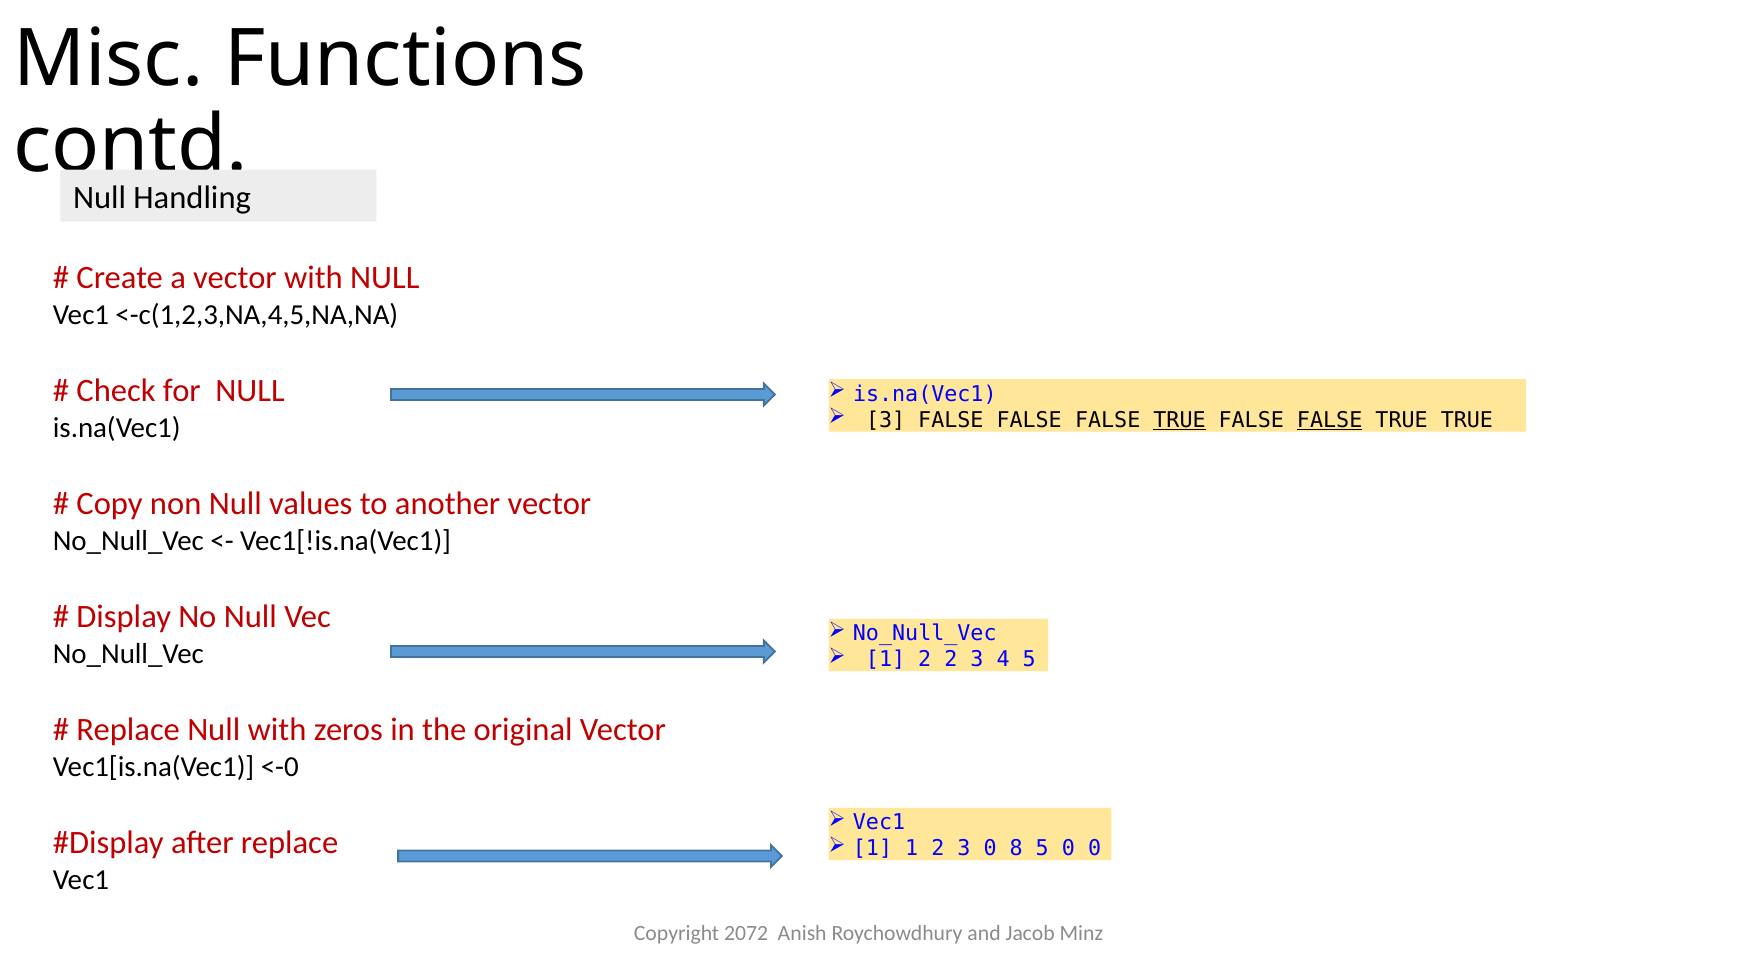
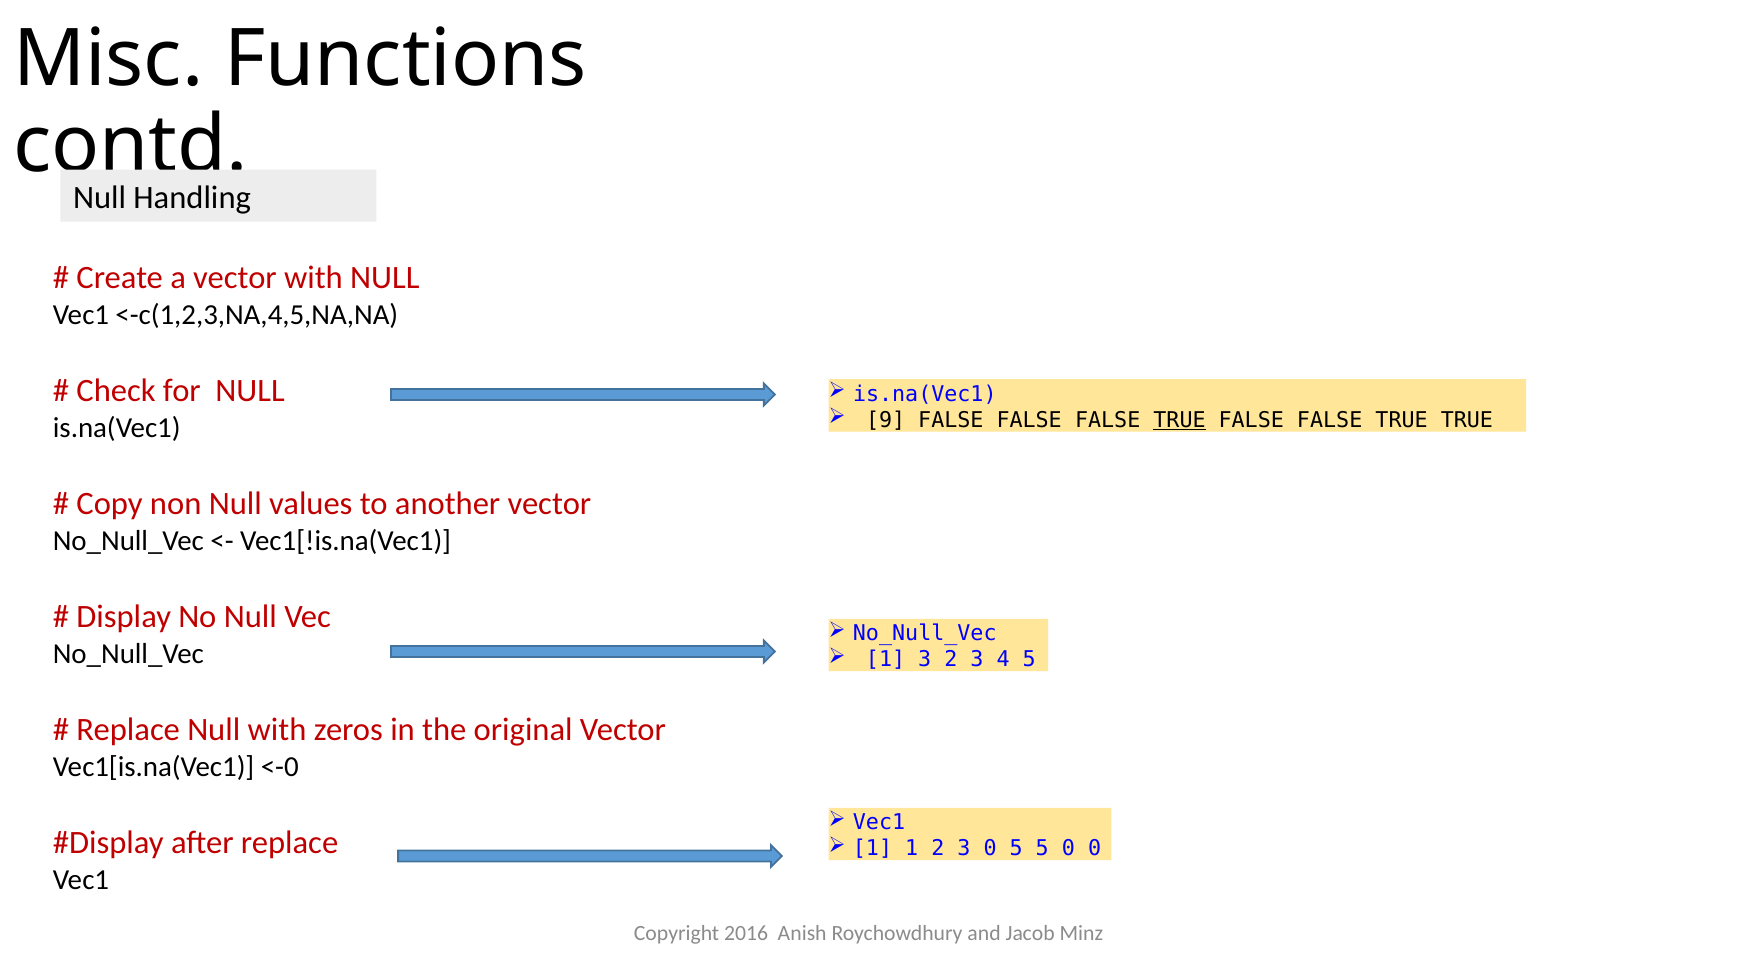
3: 3 -> 9 (886, 420)
FALSE underline: present -> none (1330, 420)
2: 2 -> 3 (925, 659)
0 8: 8 -> 5 (1016, 848)
2072: 2072 -> 2016 (746, 933)
